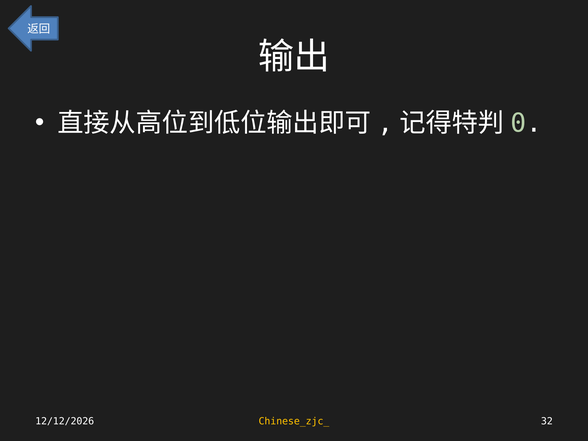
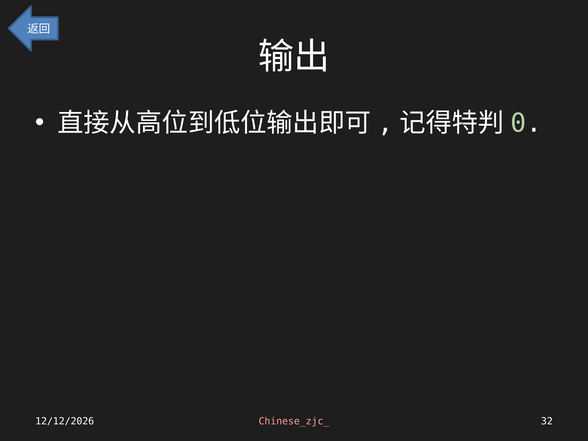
Chinese_zjc_ colour: yellow -> pink (294, 421)
